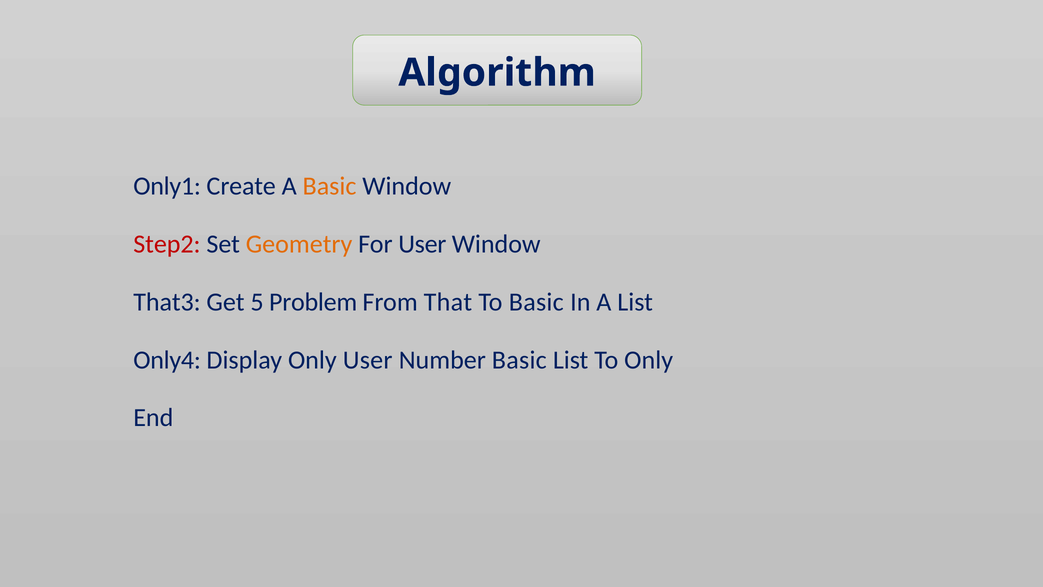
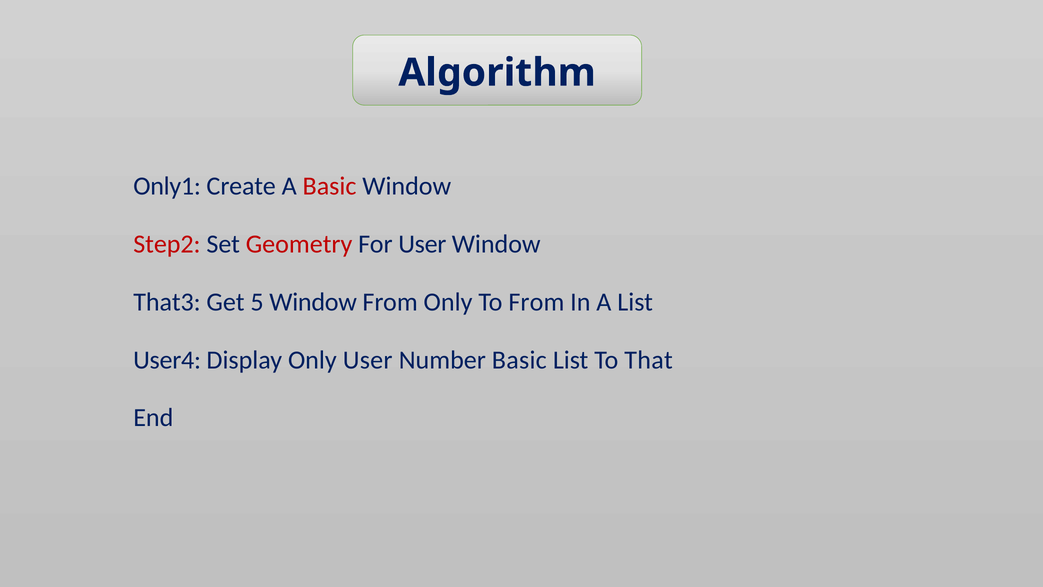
Basic colour: orange -> red (329, 186)
Geometry colour: orange -> red (299, 244)
5 Problem: Problem -> Window (313, 302)
From That: That -> Only (448, 302)
To Basic: Basic -> From (536, 302)
Only4: Only4 -> User4 (167, 360)
To Only: Only -> That (649, 360)
